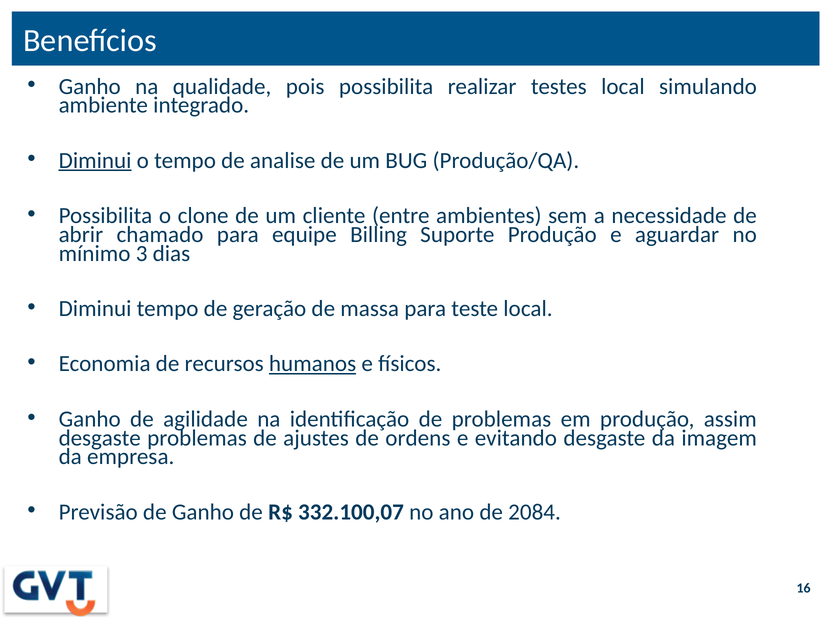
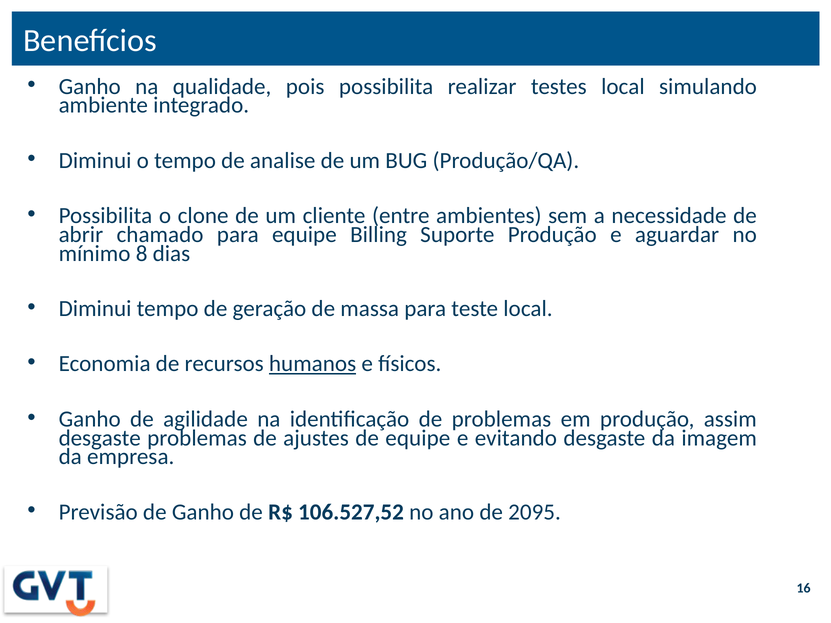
Diminui underline: present -> none (95, 161)
3: 3 -> 8 (142, 253)
de ordens: ordens -> equipe (418, 438)
332.100,07: 332.100,07 -> 106.527,52 (351, 512)
2084: 2084 -> 2095 (535, 512)
